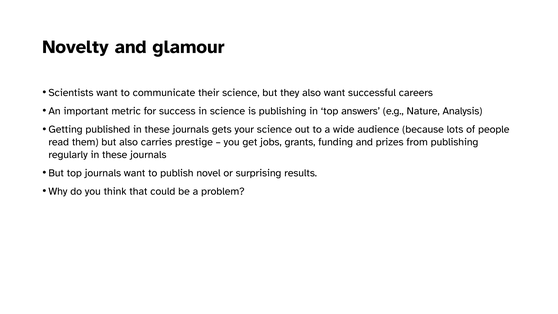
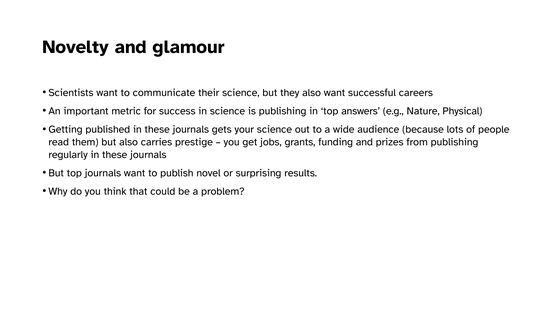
Analysis: Analysis -> Physical (462, 111)
